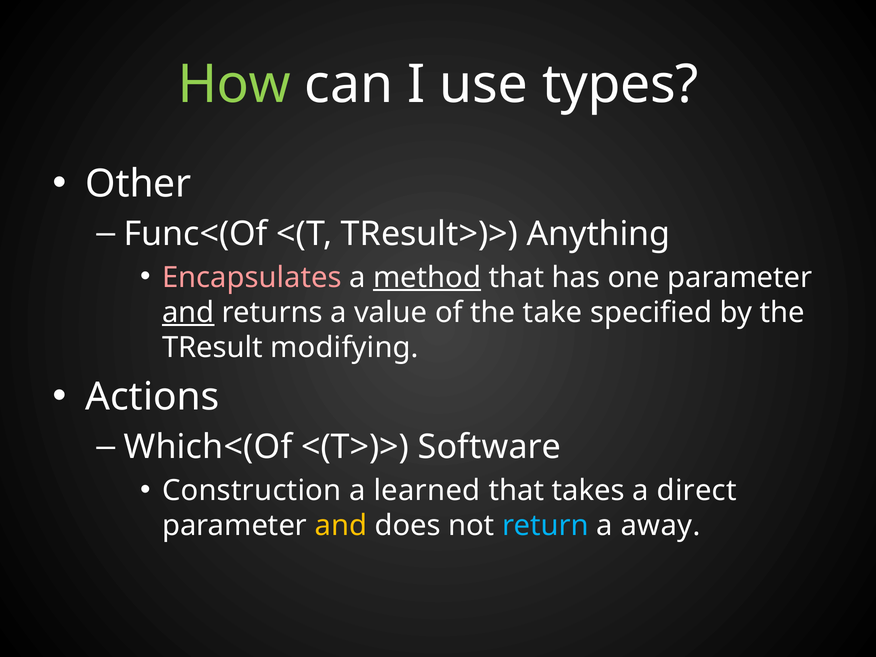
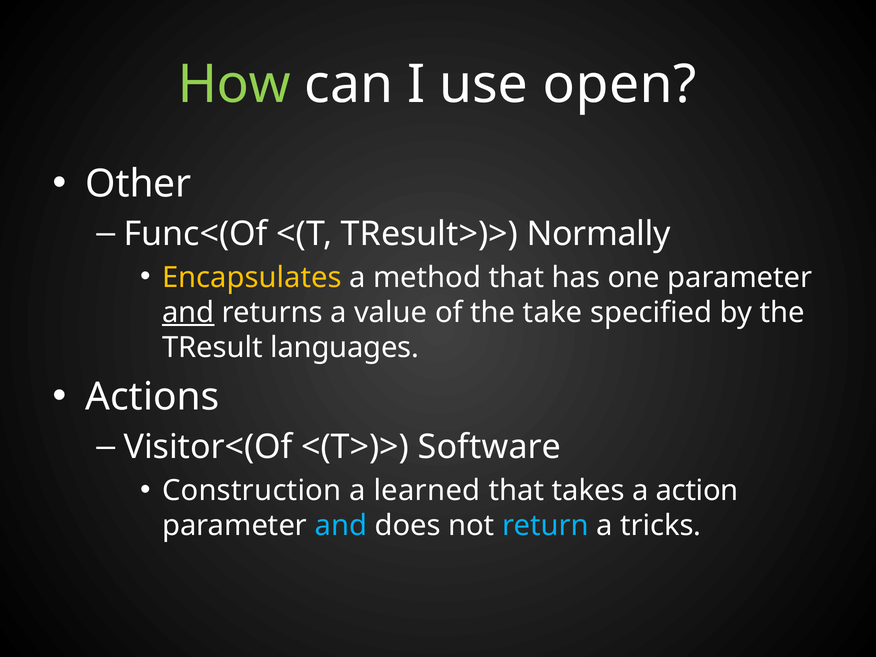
types: types -> open (620, 85)
Anything: Anything -> Normally (599, 234)
Encapsulates colour: pink -> yellow (252, 277)
method underline: present -> none (427, 277)
modifying: modifying -> languages (345, 348)
Which<(Of: Which<(Of -> Visitor<(Of (208, 447)
direct: direct -> action (697, 491)
and colour: yellow -> light blue (341, 526)
away: away -> tricks (661, 526)
